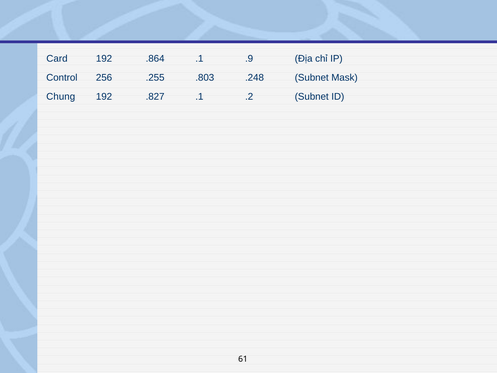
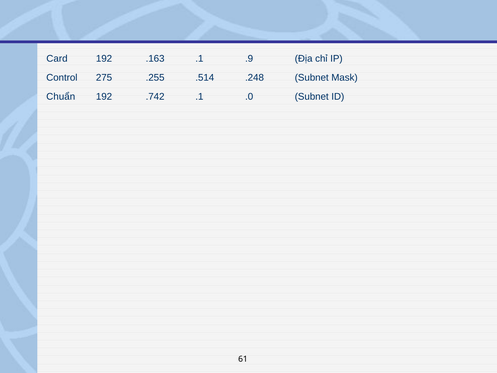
.864: .864 -> .163 (155, 59)
256: 256 -> 275 (104, 78)
.803: .803 -> .514 (205, 78)
Chung: Chung -> Chuẩn (61, 97)
.827: .827 -> .742 (155, 97)
.2: .2 -> .0 (249, 97)
